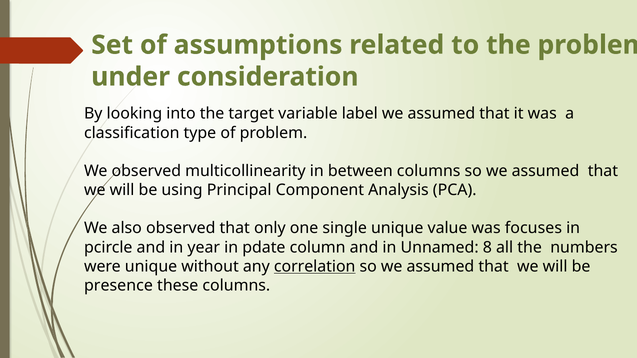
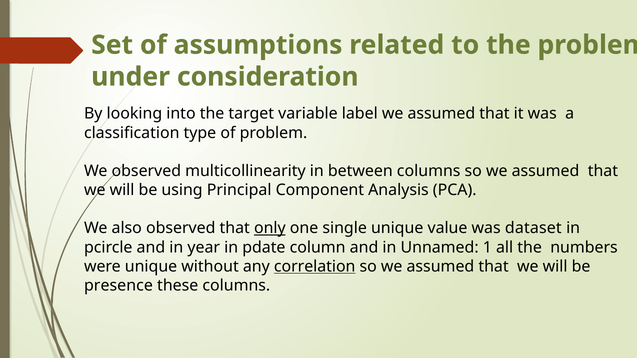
only underline: none -> present (270, 228)
focuses: focuses -> dataset (533, 228)
8: 8 -> 1 (487, 248)
